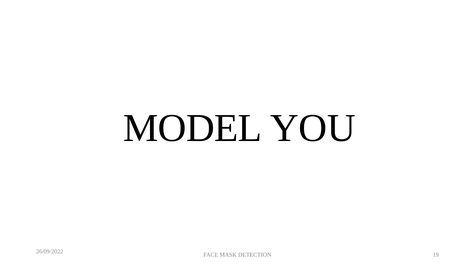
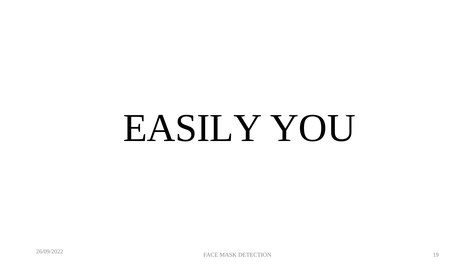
MODEL: MODEL -> EASILY (193, 128)
